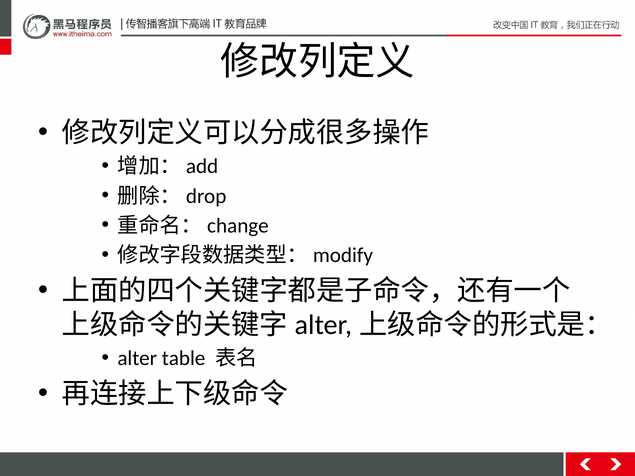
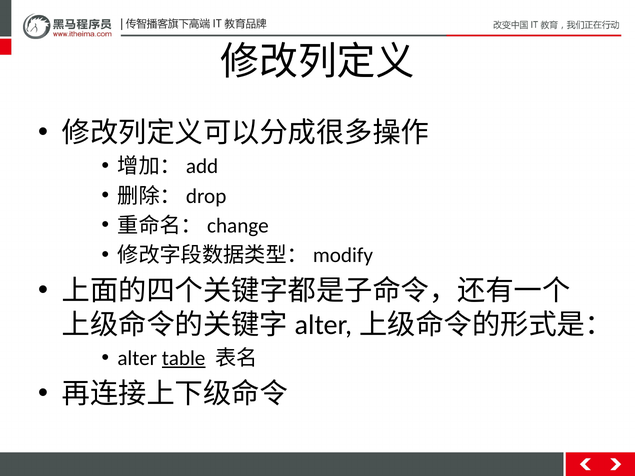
table underline: none -> present (184, 358)
